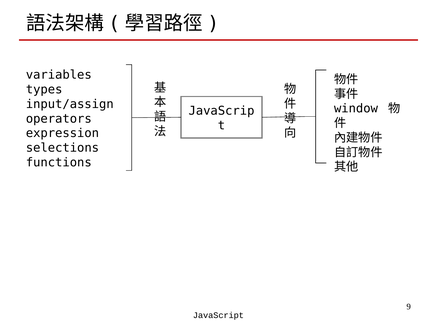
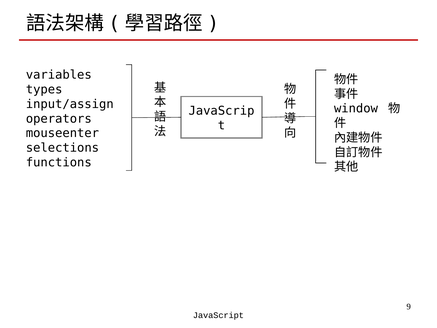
expression: expression -> mouseenter (62, 133)
